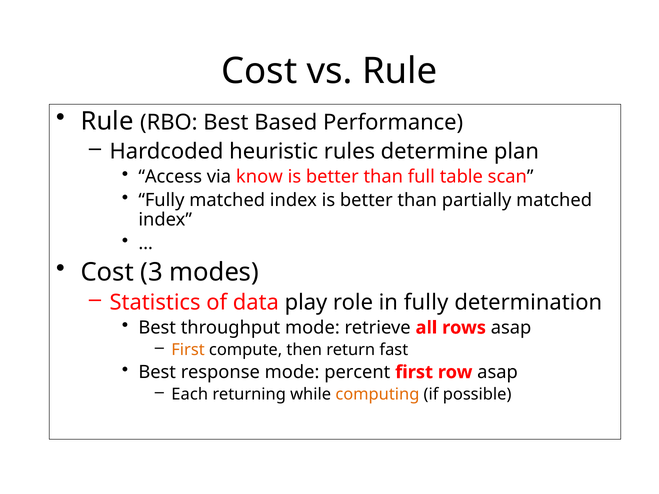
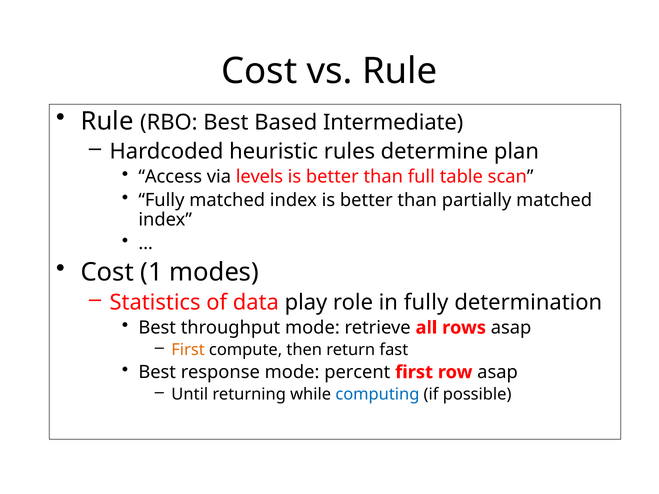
Performance: Performance -> Intermediate (393, 123)
know: know -> levels (259, 177)
3: 3 -> 1 (152, 272)
Each: Each -> Until (190, 394)
computing colour: orange -> blue (377, 394)
